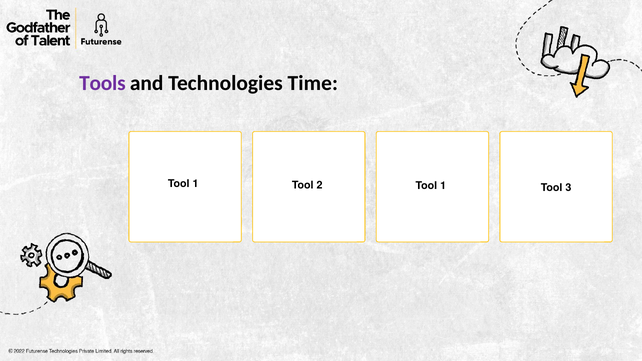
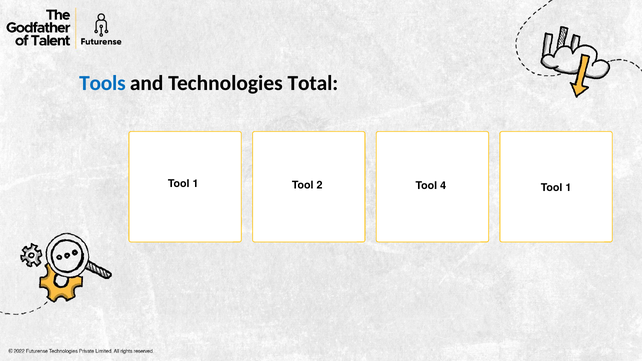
Tools colour: purple -> blue (102, 83)
Time: Time -> Total (313, 83)
2 Tool 1: 1 -> 4 (443, 186)
3: 3 -> 1 (568, 188)
